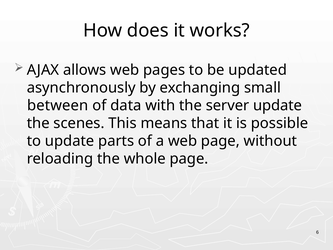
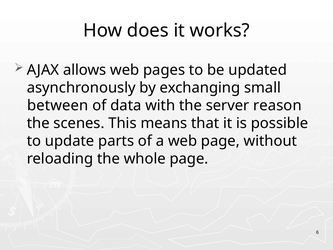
server update: update -> reason (277, 105)
